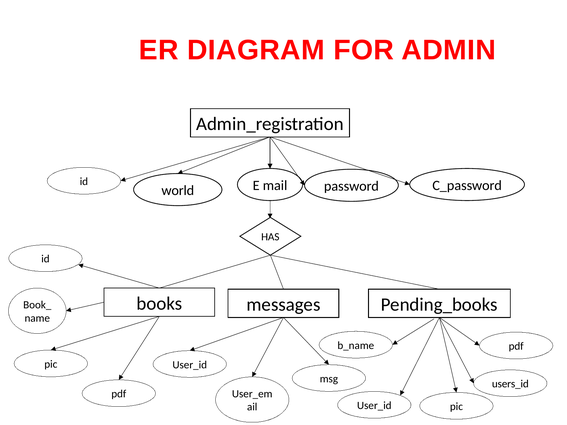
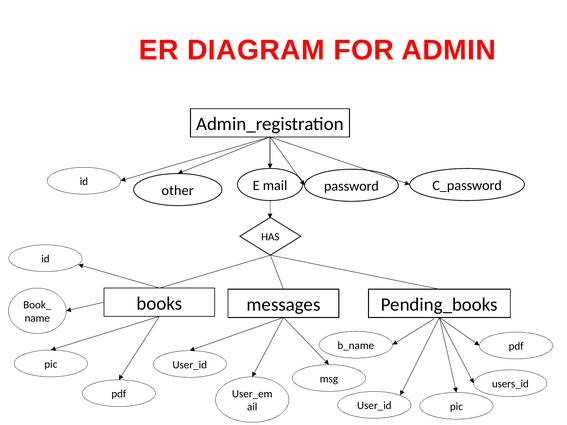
world: world -> other (178, 191)
